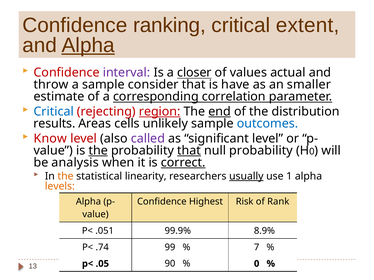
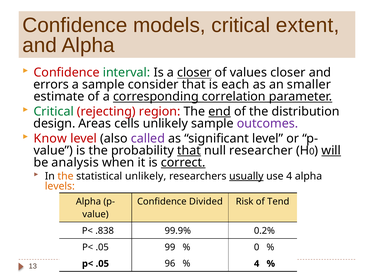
ranking: ranking -> models (169, 25)
Alpha underline: present -> none (88, 45)
interval colour: purple -> green (127, 73)
values actual: actual -> closer (288, 73)
throw: throw -> errors (51, 85)
have: have -> each (235, 85)
Critical colour: blue -> green (54, 112)
region underline: present -> none (160, 112)
results: results -> design (54, 124)
outcomes colour: blue -> purple (268, 124)
the underline: present -> none (98, 151)
null probability: probability -> researcher (261, 151)
will underline: none -> present (331, 151)
statistical linearity: linearity -> unlikely (146, 176)
use 1: 1 -> 4 (289, 176)
Highest: Highest -> Divided (206, 202)
Rank: Rank -> Tend (278, 202)
.051: .051 -> .838 (105, 231)
8.9%: 8.9% -> 0.2% (264, 231)
.74: .74 -> .05 (102, 248)
7: 7 -> 0 (257, 248)
90: 90 -> 96 (170, 264)
0: 0 -> 4 (257, 264)
